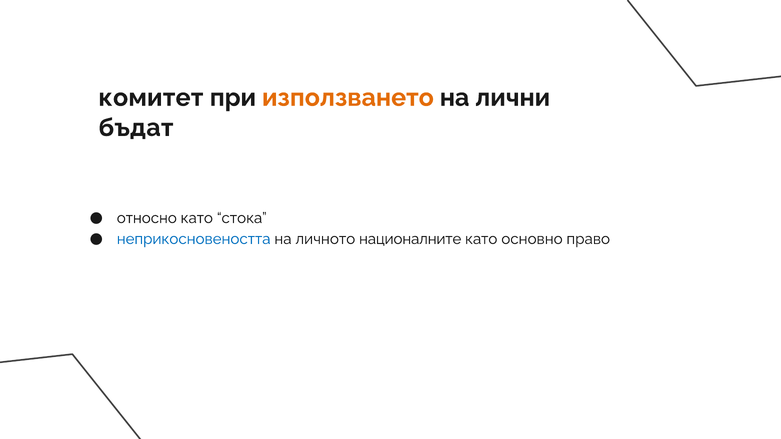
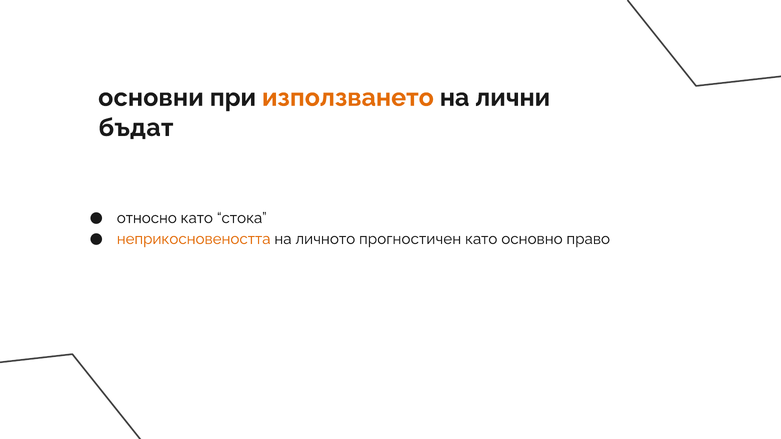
комитет: комитет -> основни (151, 98)
неприкосновеността colour: blue -> orange (194, 239)
националните: националните -> прогностичен (410, 239)
